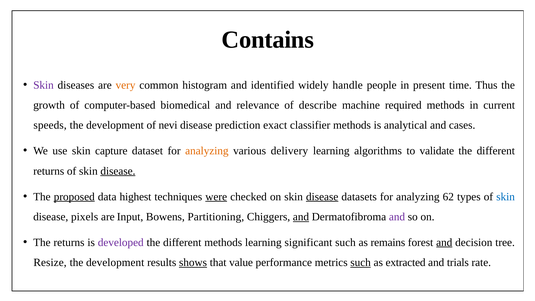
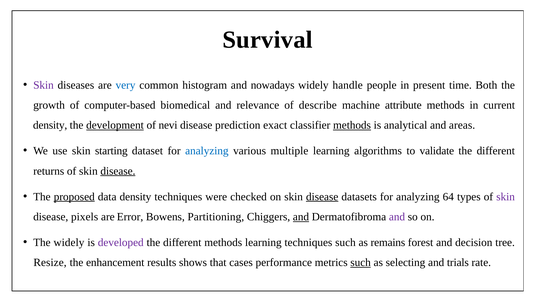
Contains: Contains -> Survival (268, 40)
very colour: orange -> blue (126, 85)
identified: identified -> nowadays (273, 85)
Thus: Thus -> Both (486, 85)
required: required -> attribute (403, 105)
speeds: speeds -> density (50, 125)
development underline: none -> present (115, 125)
methods underline: none -> present (352, 125)
cases: cases -> areas (462, 125)
capture: capture -> starting (111, 151)
analyzing colour: orange -> blue (207, 151)
delivery: delivery -> multiple (289, 151)
data highest: highest -> density (135, 197)
were underline: present -> none (216, 197)
62: 62 -> 64 (448, 197)
skin colour: blue -> purple (506, 197)
Input: Input -> Error (130, 217)
The returns: returns -> widely (69, 242)
learning significant: significant -> techniques (308, 242)
and underline: present -> none (444, 242)
development: development -> enhancement (115, 262)
shows underline: present -> none (193, 262)
value: value -> cases (241, 262)
extracted: extracted -> selecting (406, 262)
